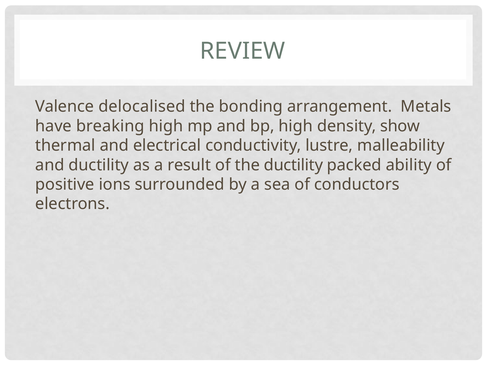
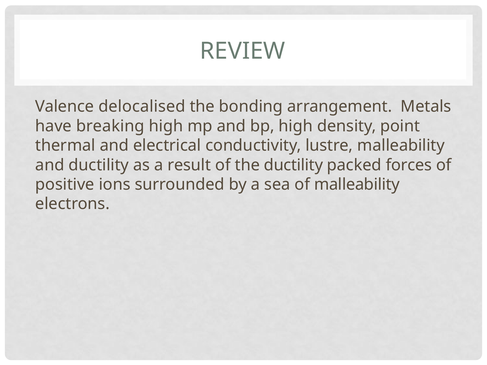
show: show -> point (400, 126)
ability: ability -> forces (409, 165)
of conductors: conductors -> malleability (357, 185)
